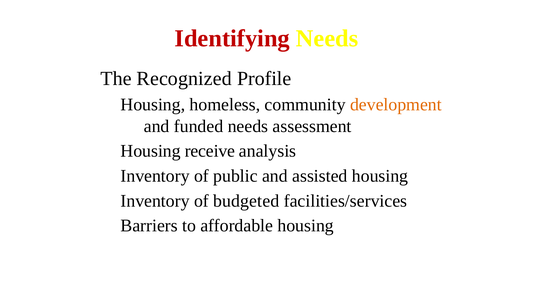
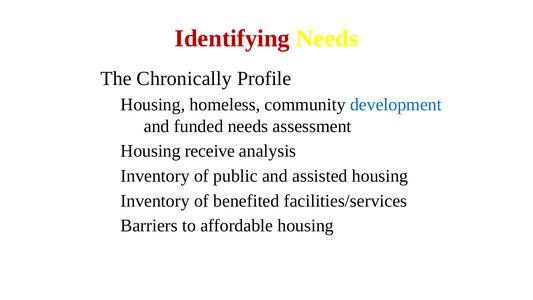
Recognized: Recognized -> Chronically (184, 79)
development colour: orange -> blue (396, 105)
budgeted: budgeted -> benefited (246, 201)
